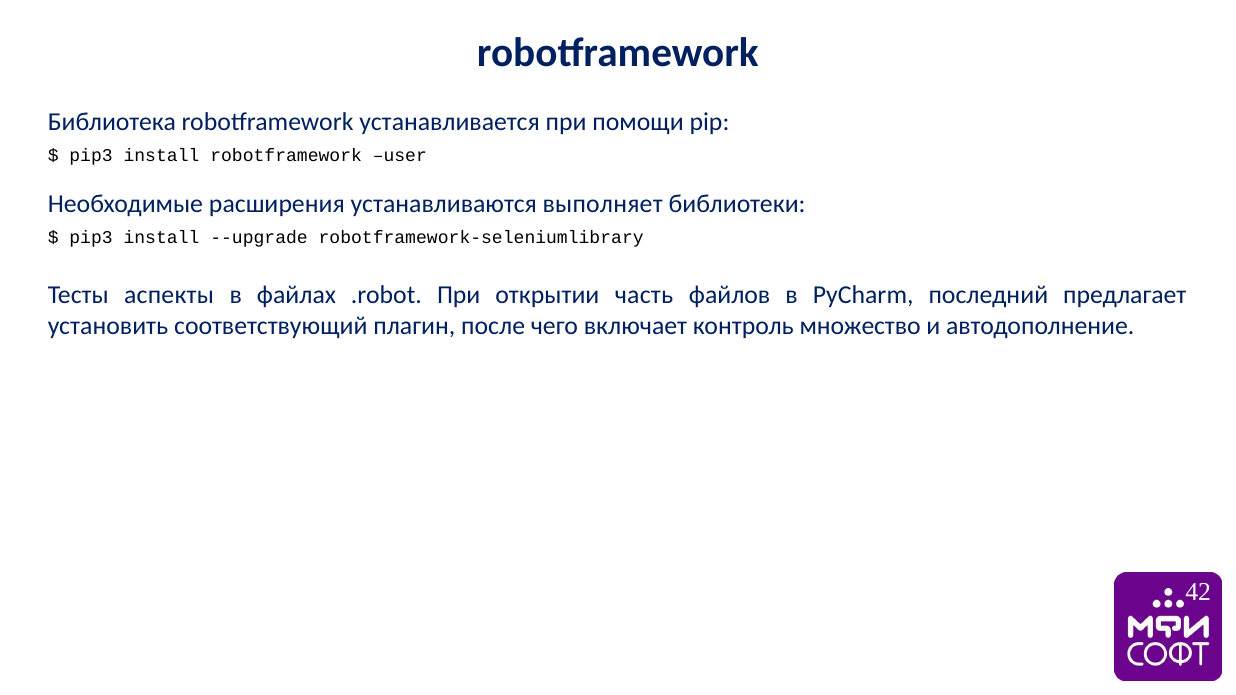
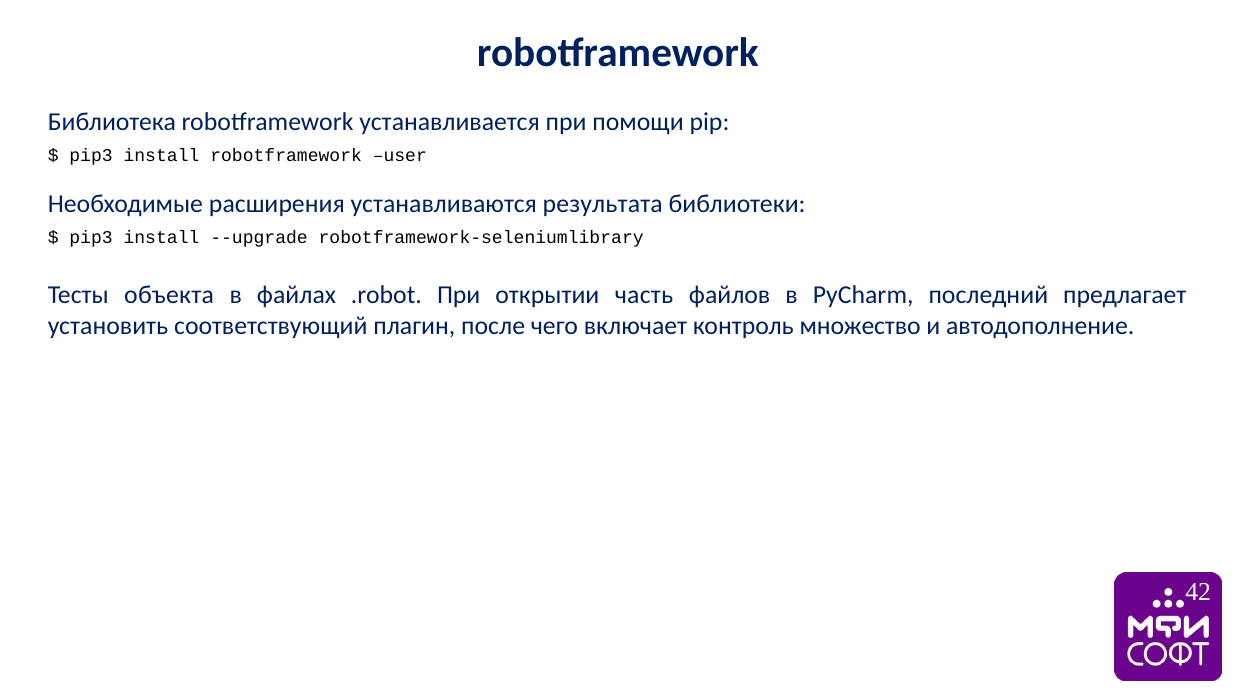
выполняет: выполняет -> результата (603, 204)
аспекты: аспекты -> объекта (169, 295)
